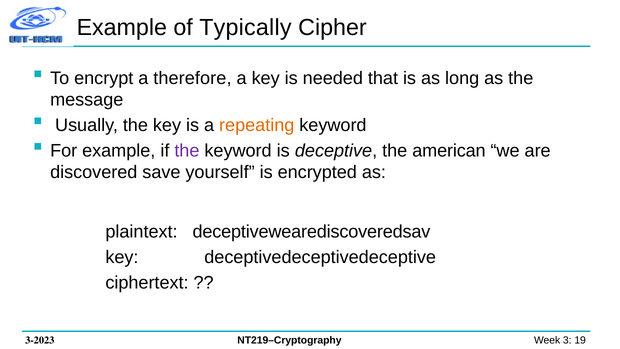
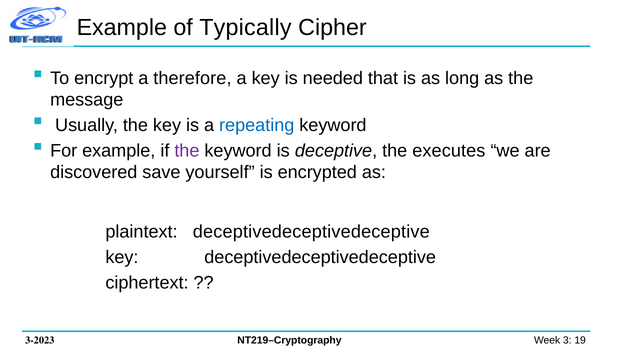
repeating colour: orange -> blue (257, 125)
american: american -> executes (449, 151)
plaintext deceptivewearediscoveredsav: deceptivewearediscoveredsav -> deceptivedeceptivedeceptive (311, 232)
